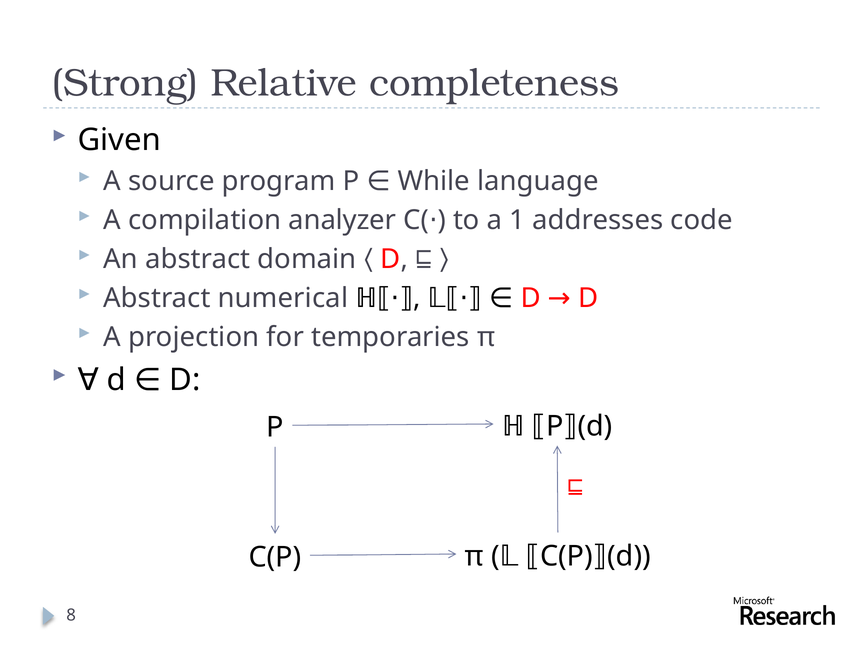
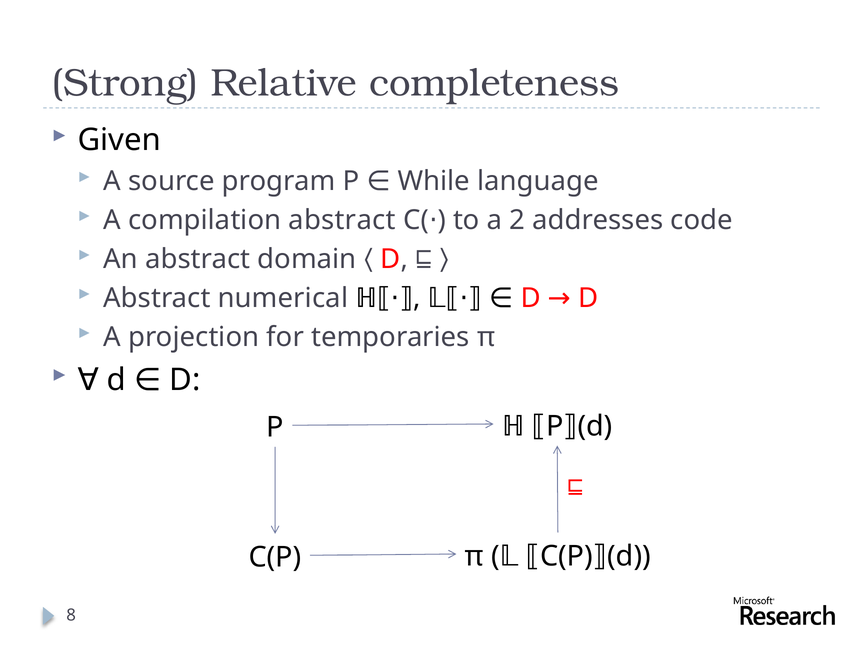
compilation analyzer: analyzer -> abstract (342, 220)
1: 1 -> 2 (517, 220)
